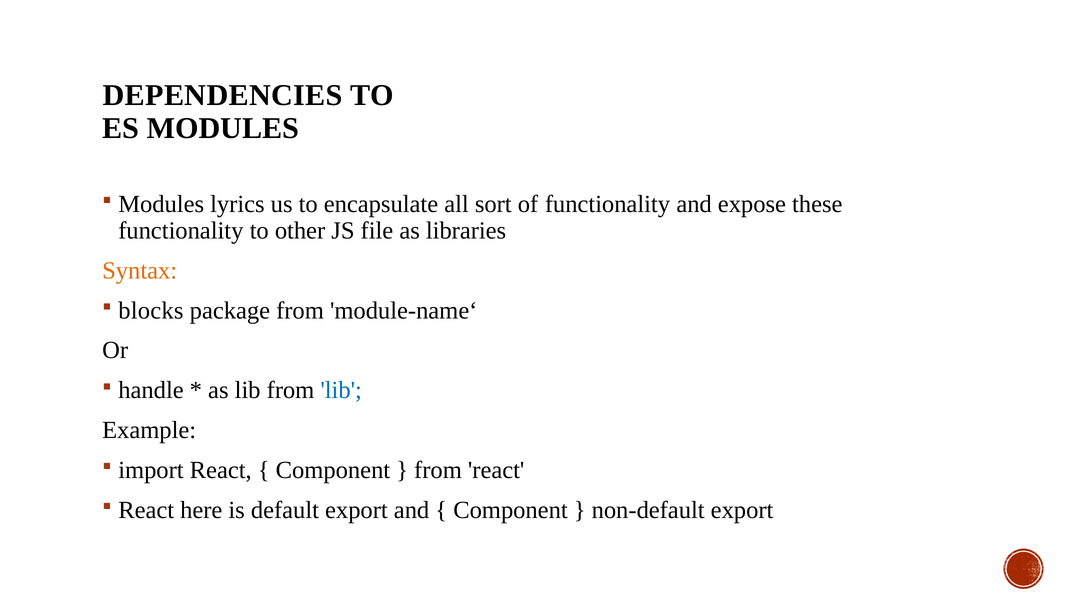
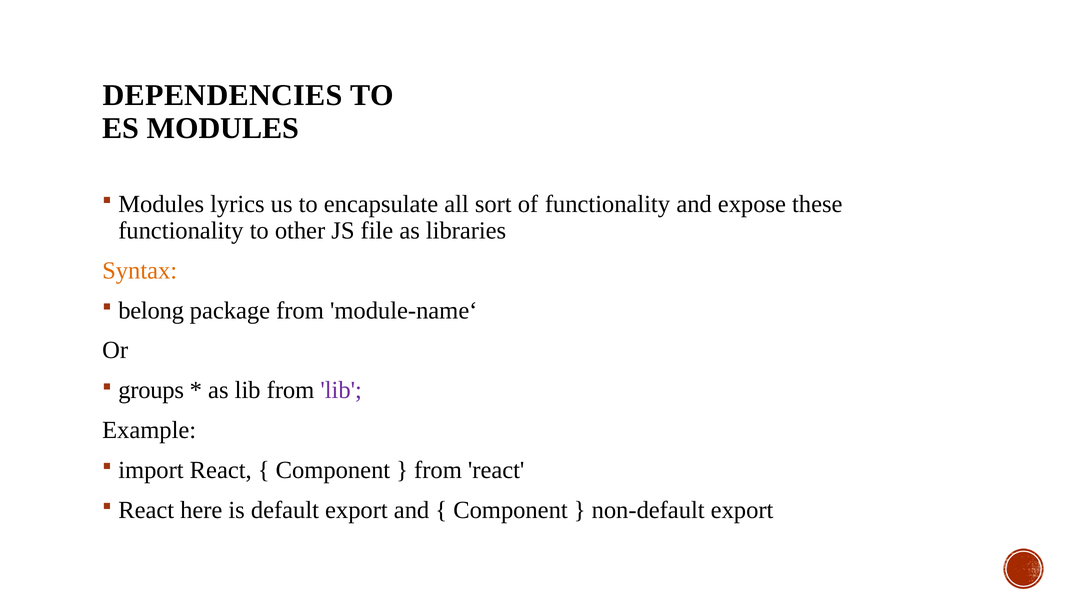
blocks: blocks -> belong (151, 310)
handle: handle -> groups (151, 390)
lib colour: blue -> purple (341, 390)
